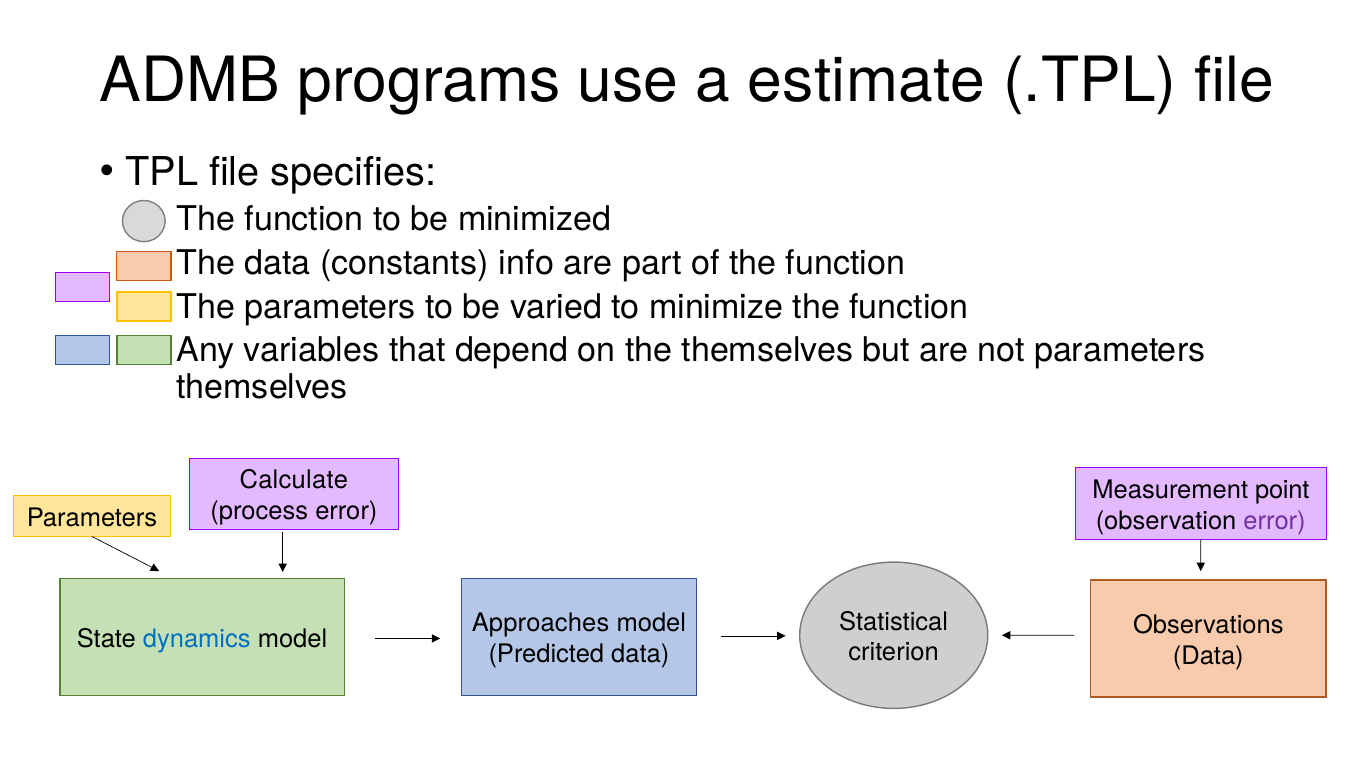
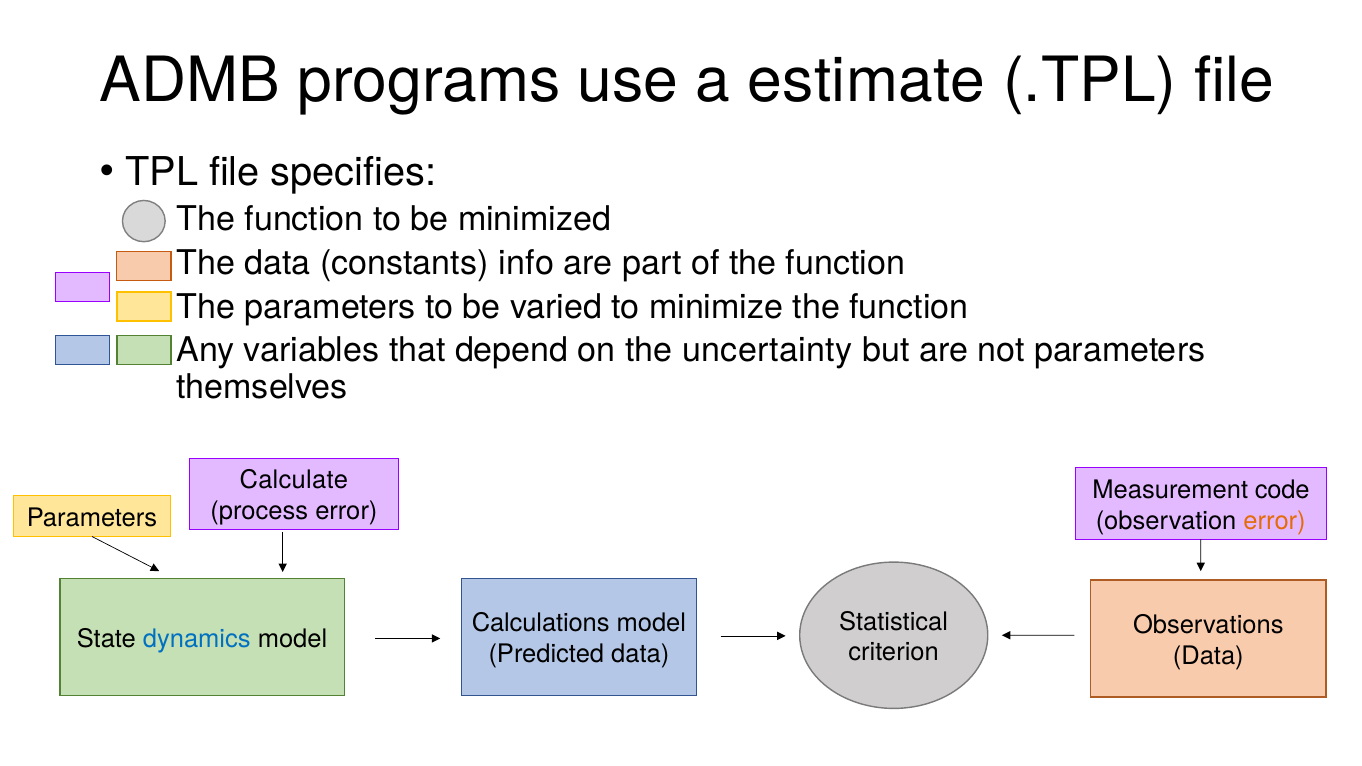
the themselves: themselves -> uncertainty (767, 351)
point: point -> code (1282, 490)
error colour: purple -> orange (1275, 521)
Approaches: Approaches -> Calculations (541, 624)
